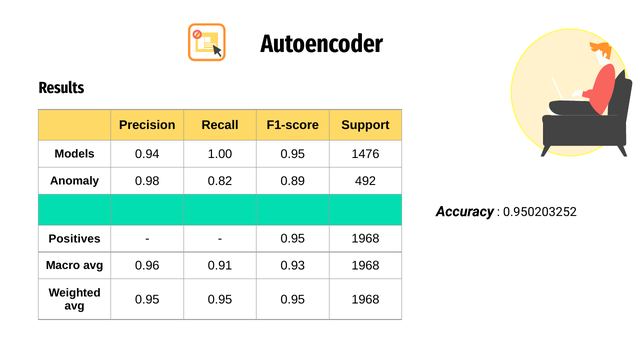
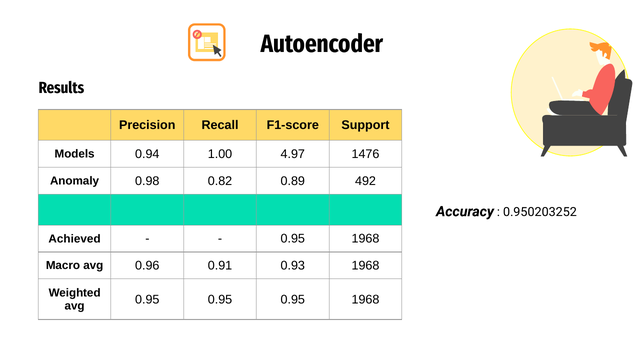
1.00 0.95: 0.95 -> 4.97 (293, 154)
Positives: Positives -> Achieved (75, 239)
